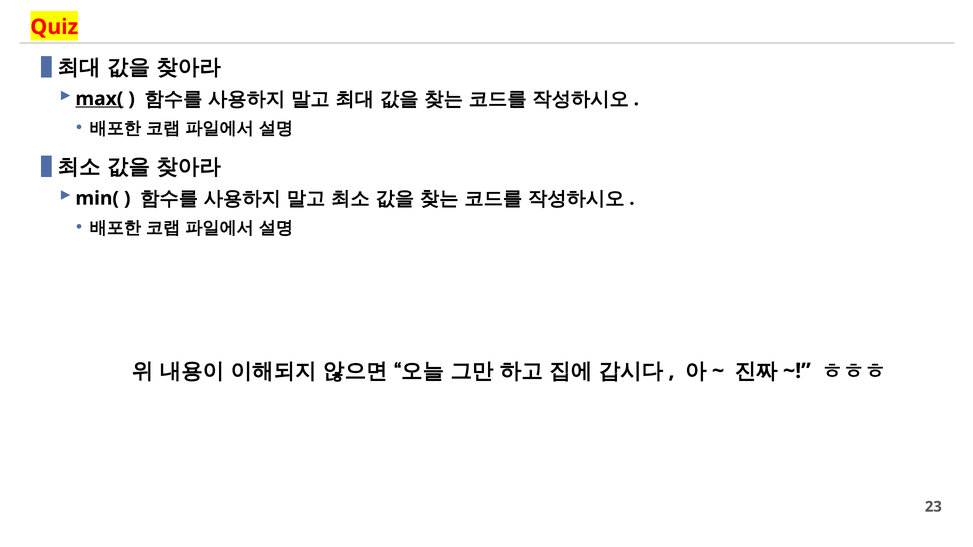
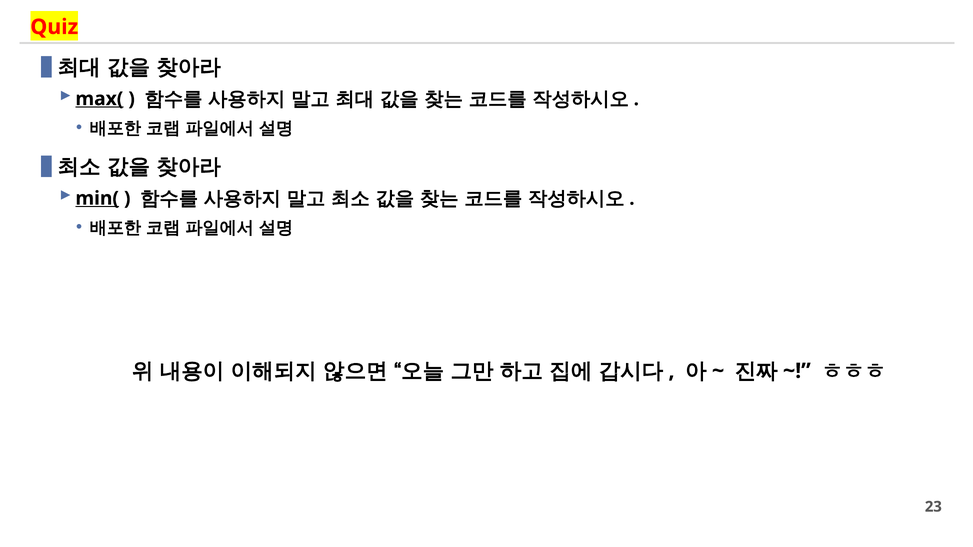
min( underline: none -> present (97, 198)
